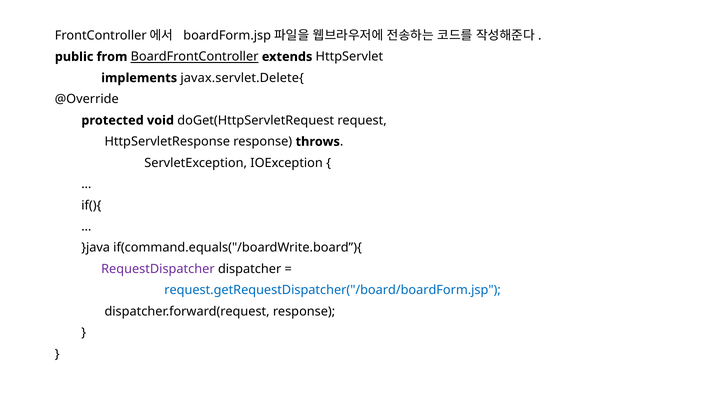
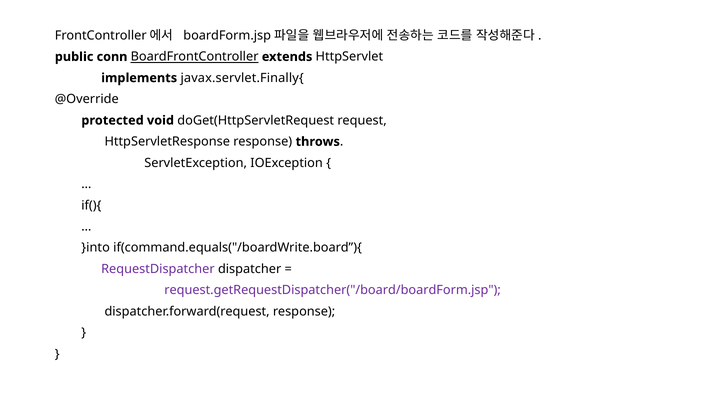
from: from -> conn (112, 57)
javax.servlet.Delete{: javax.servlet.Delete{ -> javax.servlet.Finally{ (242, 78)
}java: }java -> }into (96, 248)
request.getRequestDispatcher("/board/boardForm.jsp colour: blue -> purple (333, 291)
